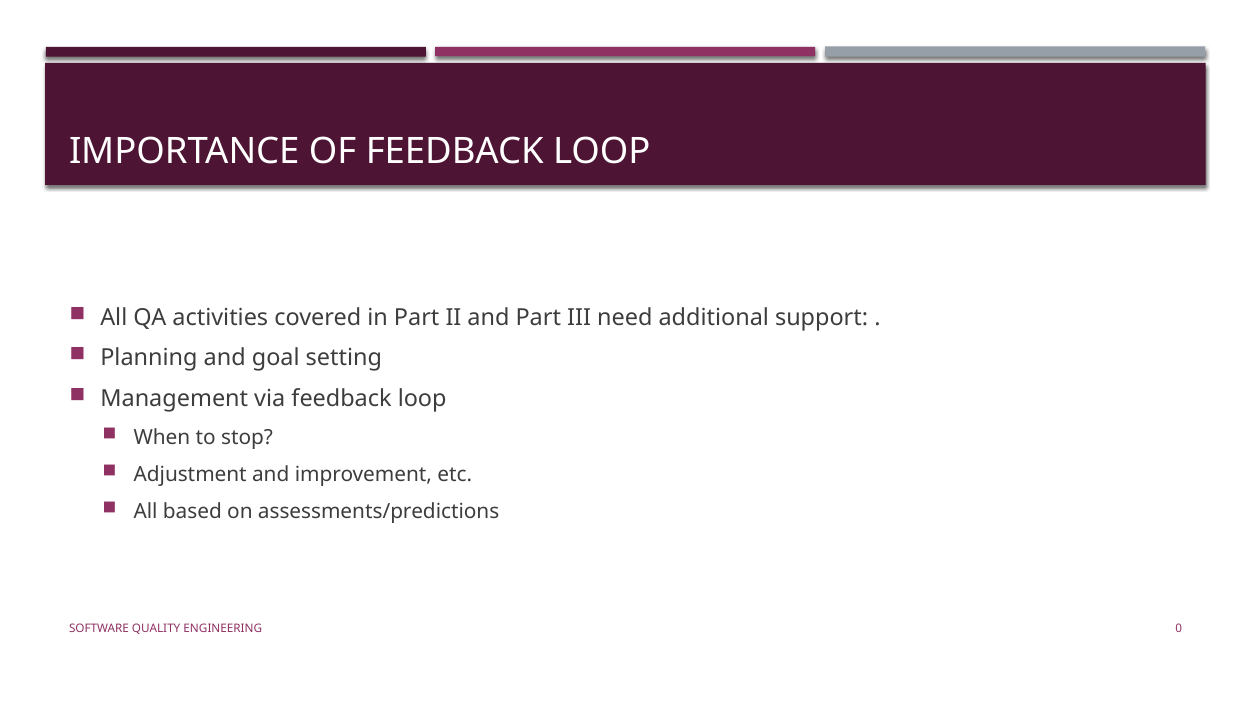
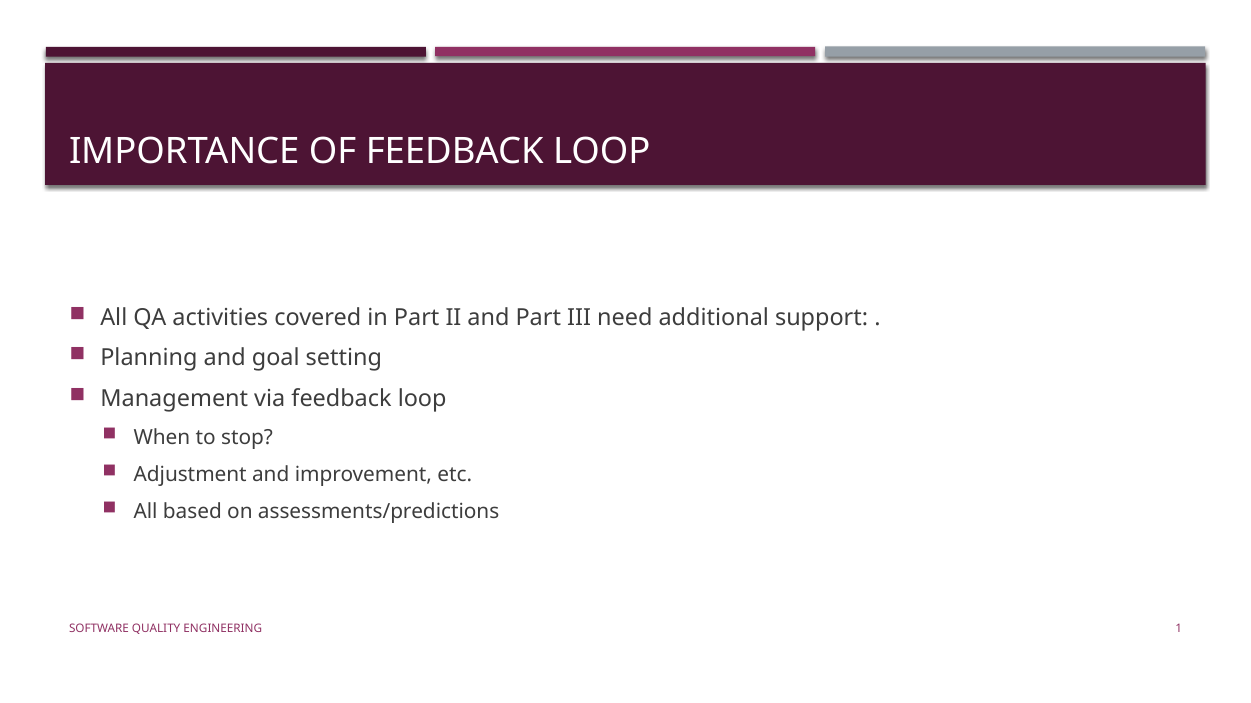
0: 0 -> 1 (1179, 630)
